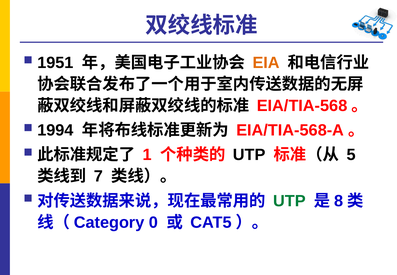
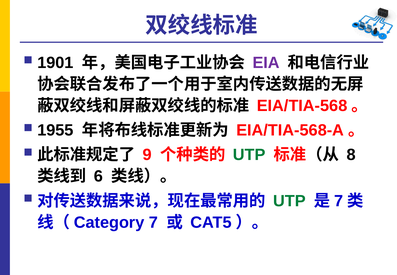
1951: 1951 -> 1901 (55, 63)
EIA colour: orange -> purple (266, 63)
1994: 1994 -> 1955 (55, 130)
1: 1 -> 9 (147, 155)
UTP colour: black -> green (249, 155)
5: 5 -> 8 (351, 155)
7: 7 -> 6 (98, 176)
8: 8 -> 7 (339, 201)
0: 0 -> 7 (153, 222)
